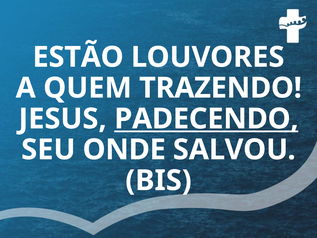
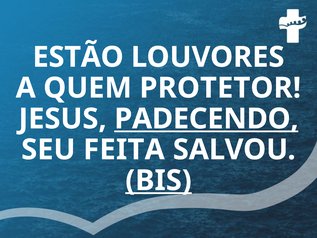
TRAZENDO: TRAZENDO -> PROTETOR (220, 88)
ONDE: ONDE -> FEITA (124, 150)
BIS underline: none -> present (158, 180)
